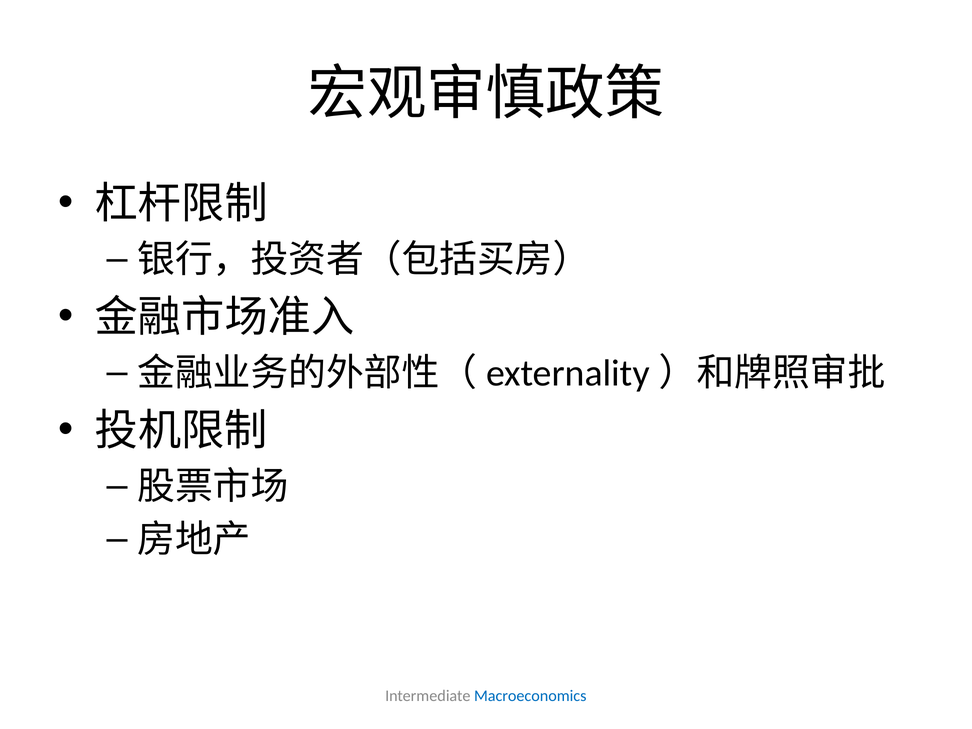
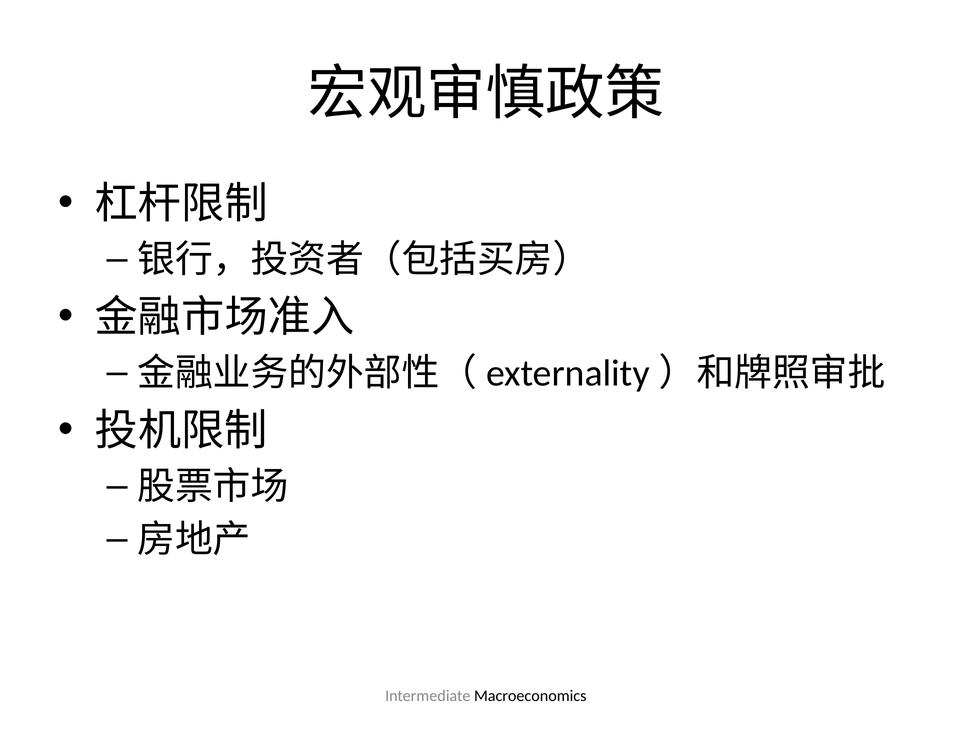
Macroeconomics colour: blue -> black (530, 696)
